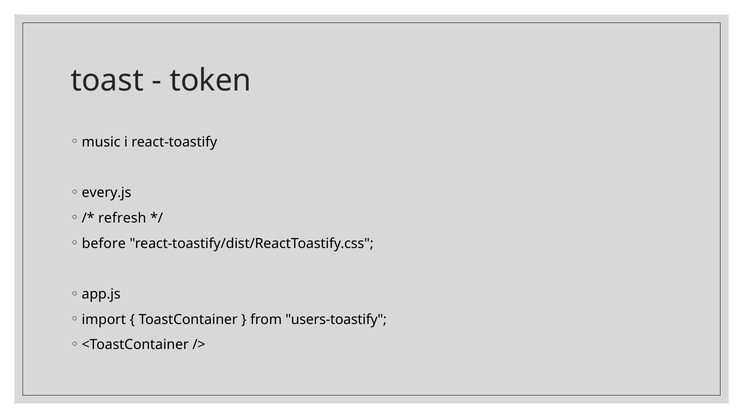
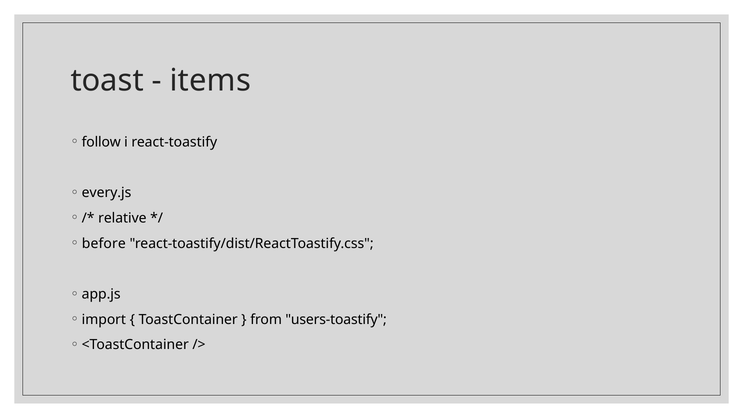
token: token -> items (210, 81)
music: music -> follow (101, 142)
refresh: refresh -> relative (122, 218)
